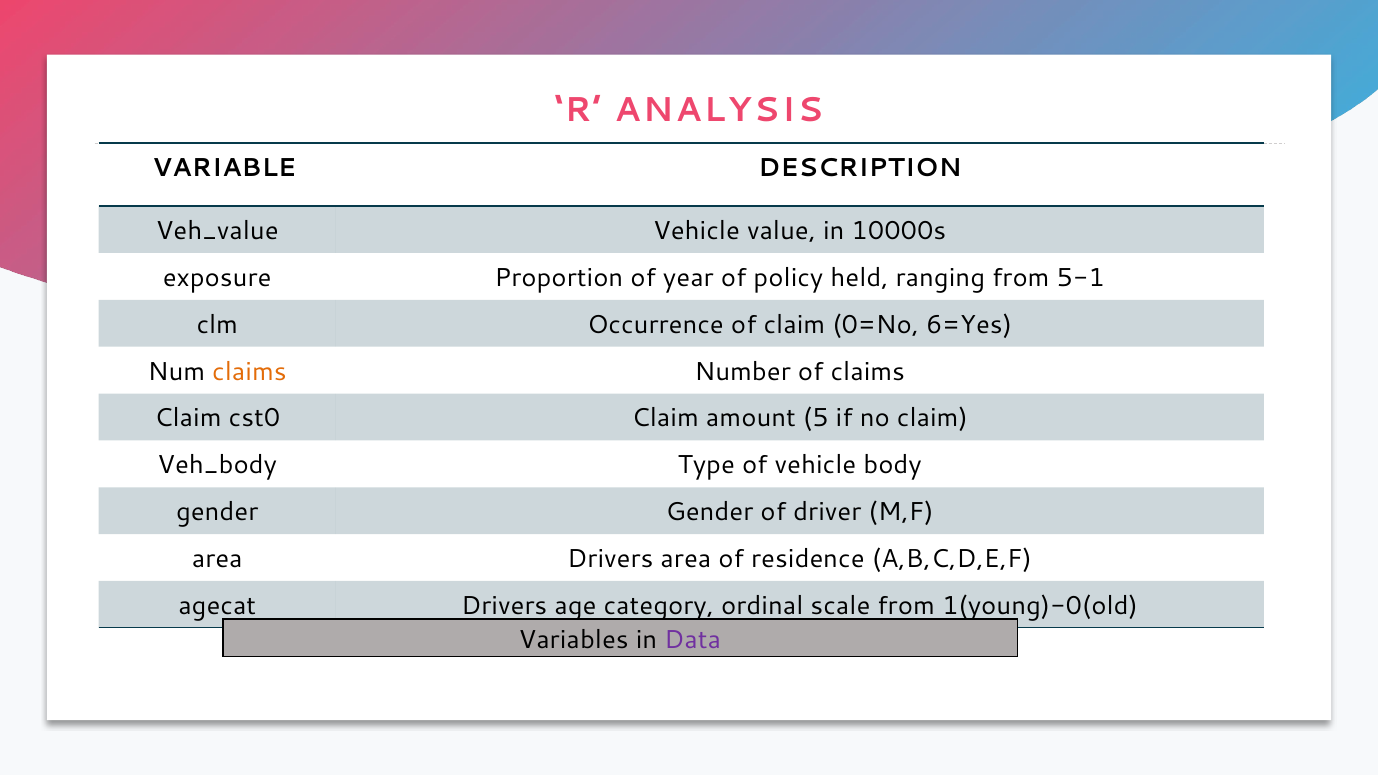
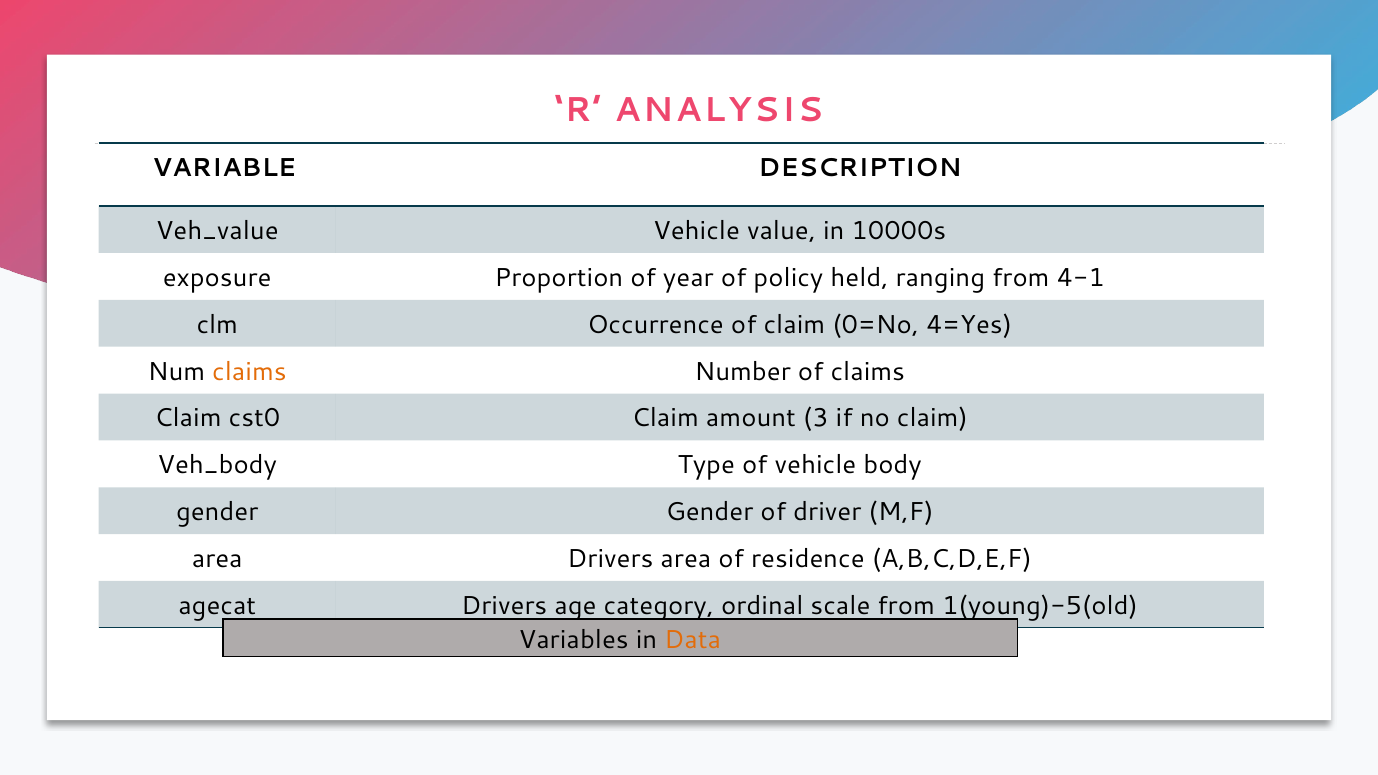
5-1: 5-1 -> 4-1 (1081, 278)
6=Yes: 6=Yes -> 4=Yes (969, 325)
5: 5 -> 3 (816, 418)
1(young)-0(old: 1(young)-0(old -> 1(young)-5(old (1040, 606)
Data colour: purple -> orange (693, 640)
